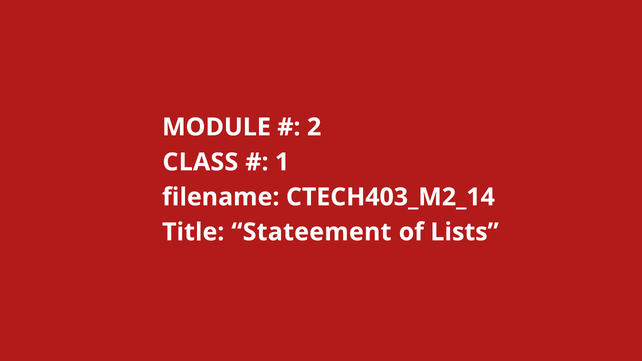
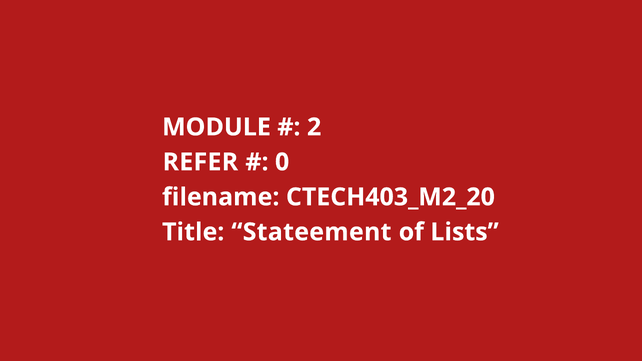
CLASS: CLASS -> REFER (200, 162)
1: 1 -> 0 (282, 162)
CTECH403_M2_14: CTECH403_M2_14 -> CTECH403_M2_20 (390, 197)
